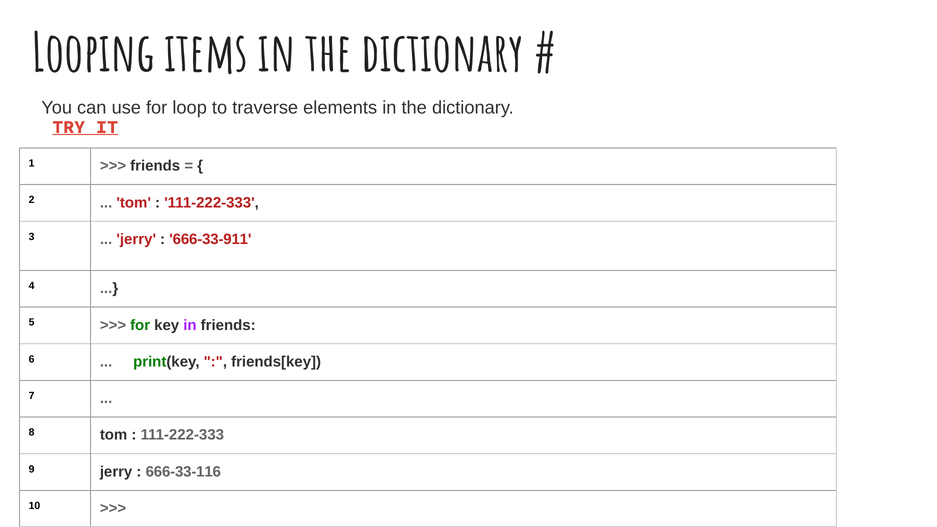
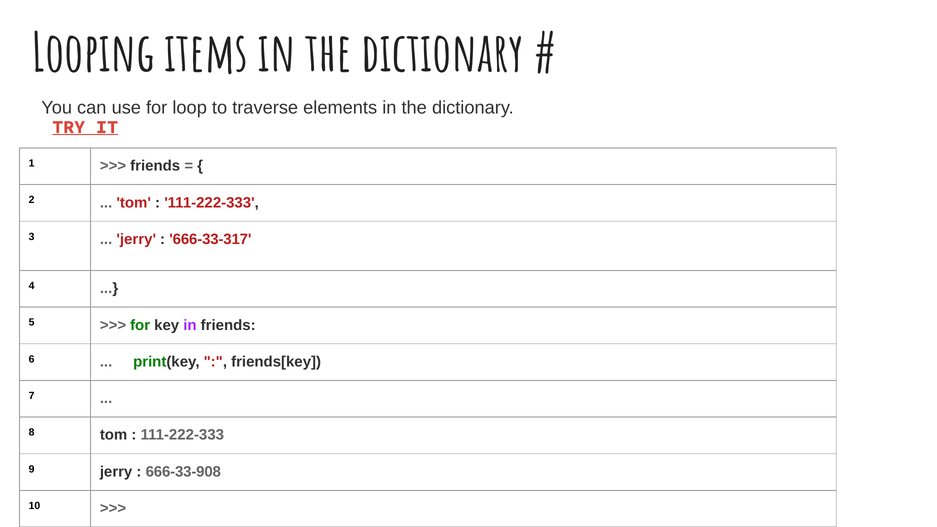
666-33-911: 666-33-911 -> 666-33-317 (210, 239)
666-33-116: 666-33-116 -> 666-33-908 (183, 472)
